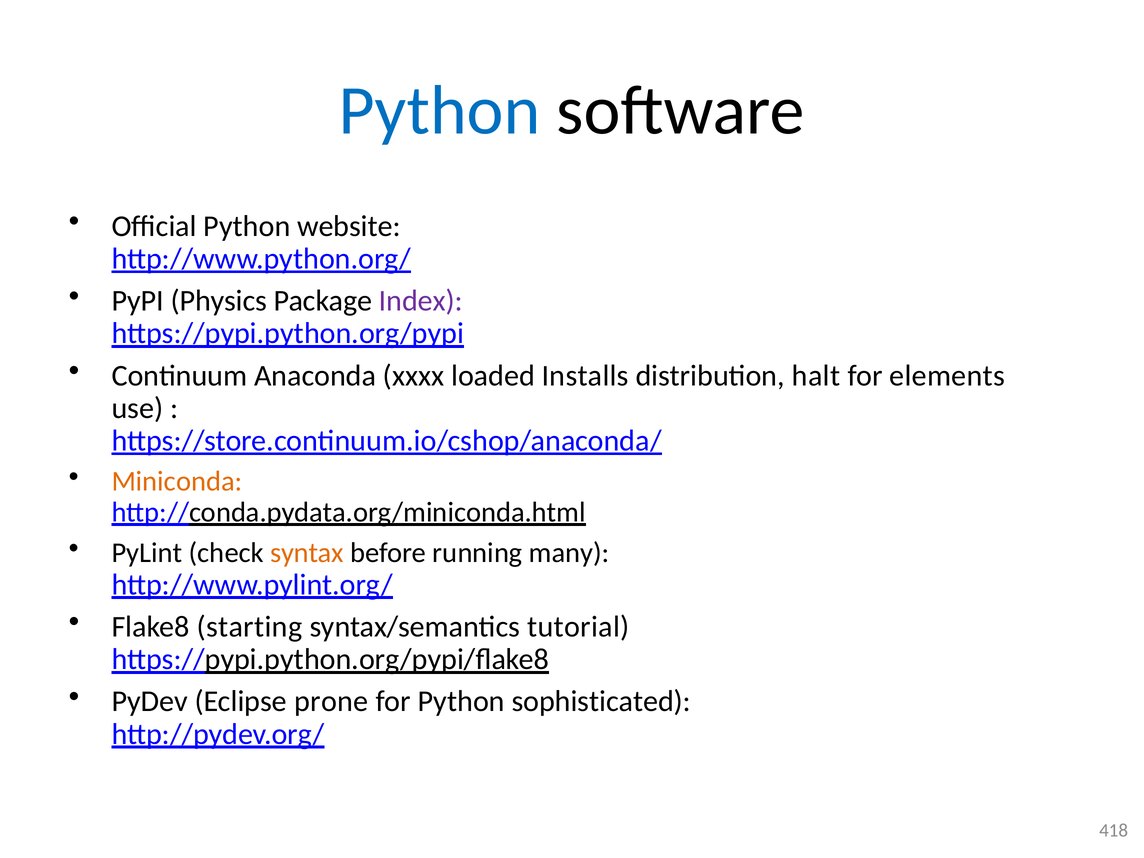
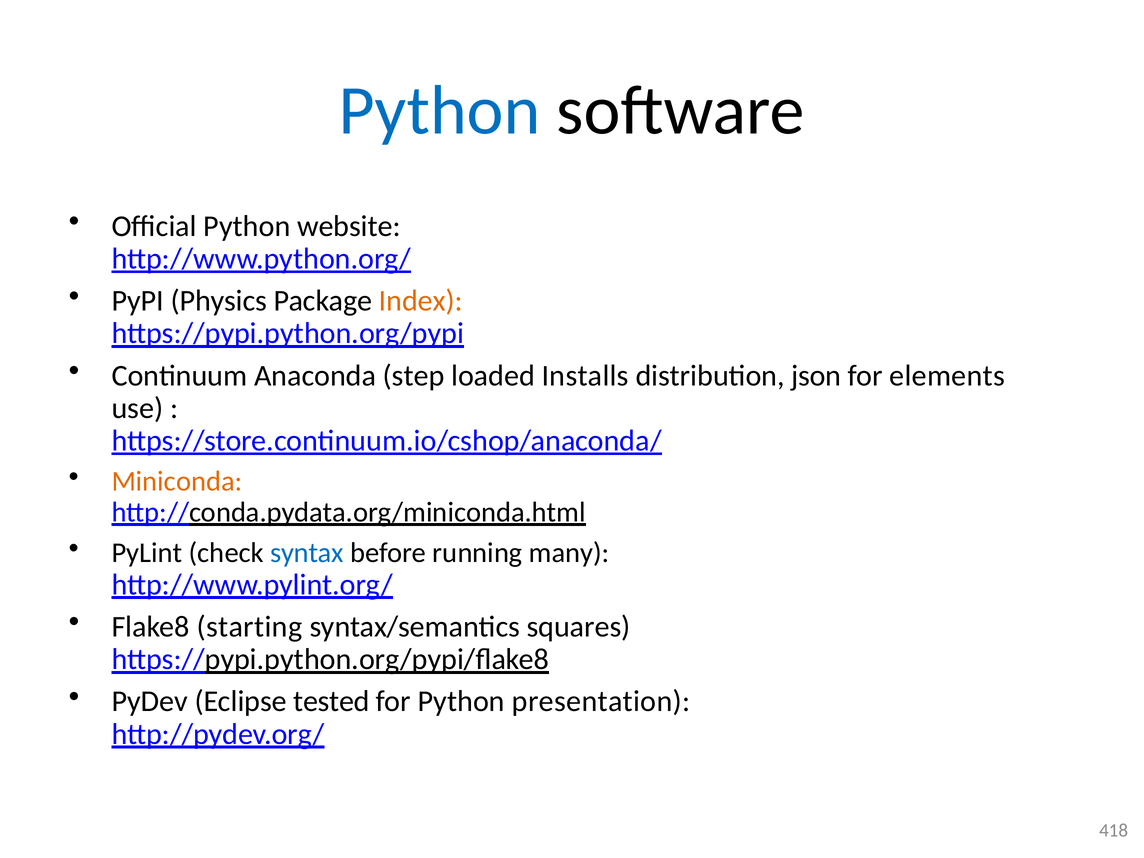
Index colour: purple -> orange (421, 301)
xxxx: xxxx -> step (414, 376)
halt: halt -> json (816, 376)
syntax colour: orange -> blue (307, 553)
tutorial: tutorial -> squares (579, 627)
prone: prone -> tested (332, 702)
sophisticated: sophisticated -> presentation (601, 702)
